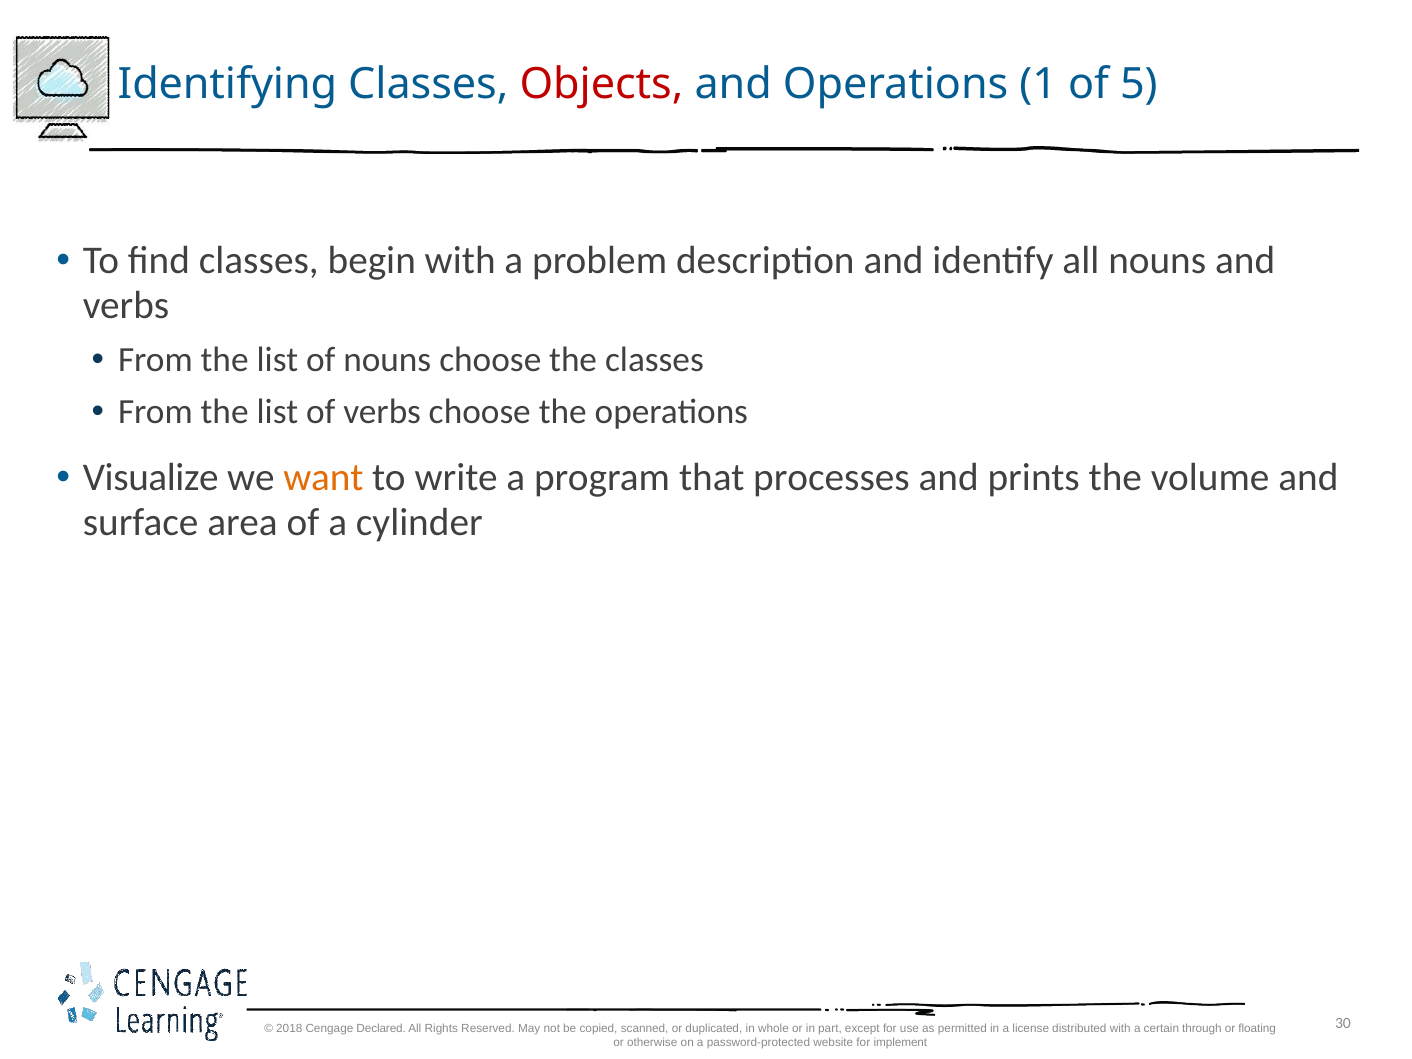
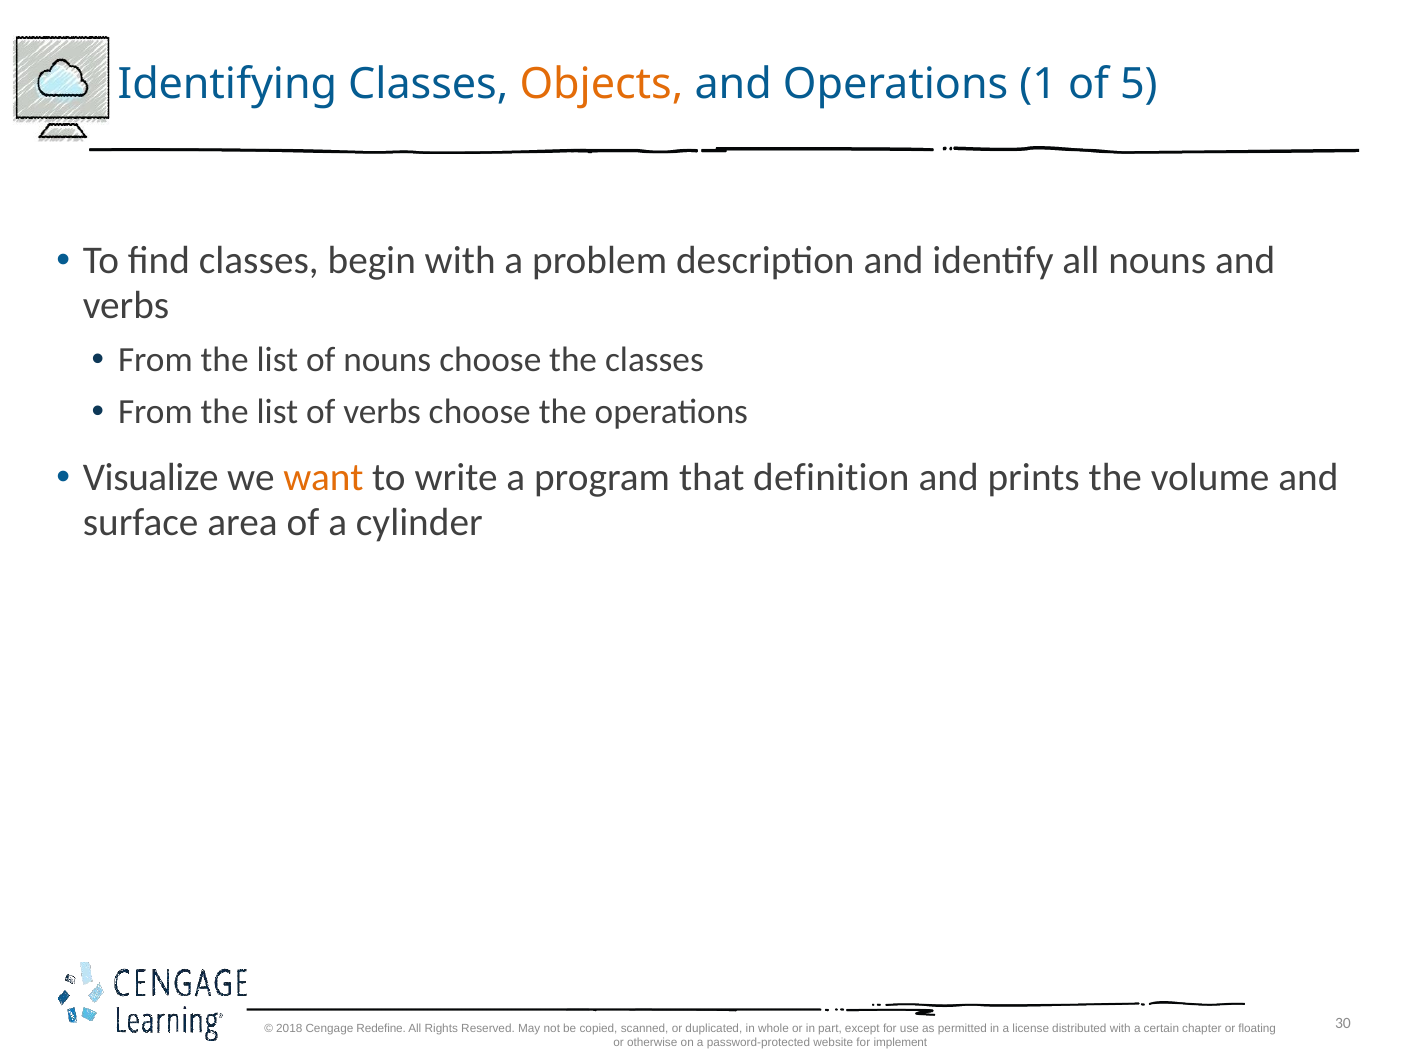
Objects colour: red -> orange (601, 84)
processes: processes -> definition (831, 478)
Declared: Declared -> Redefine (381, 1028)
through: through -> chapter (1202, 1028)
